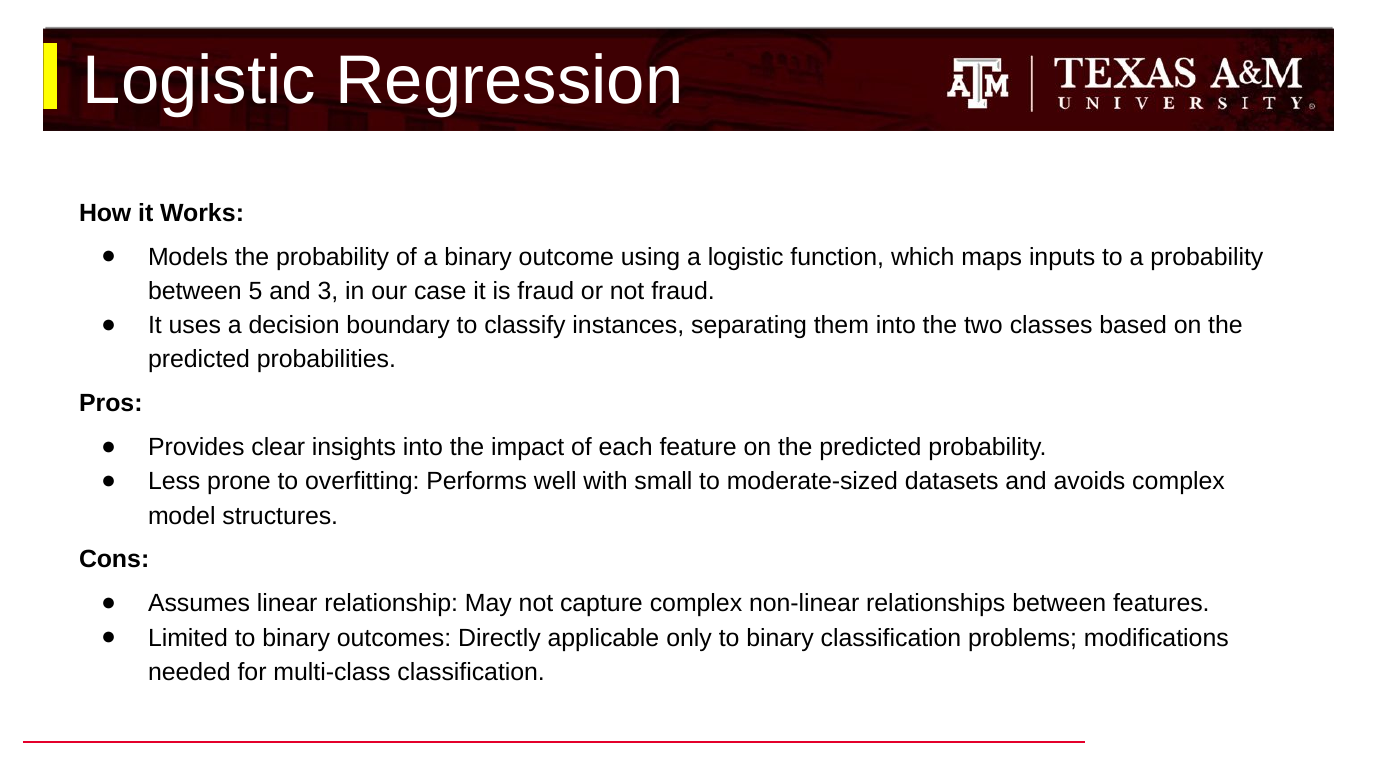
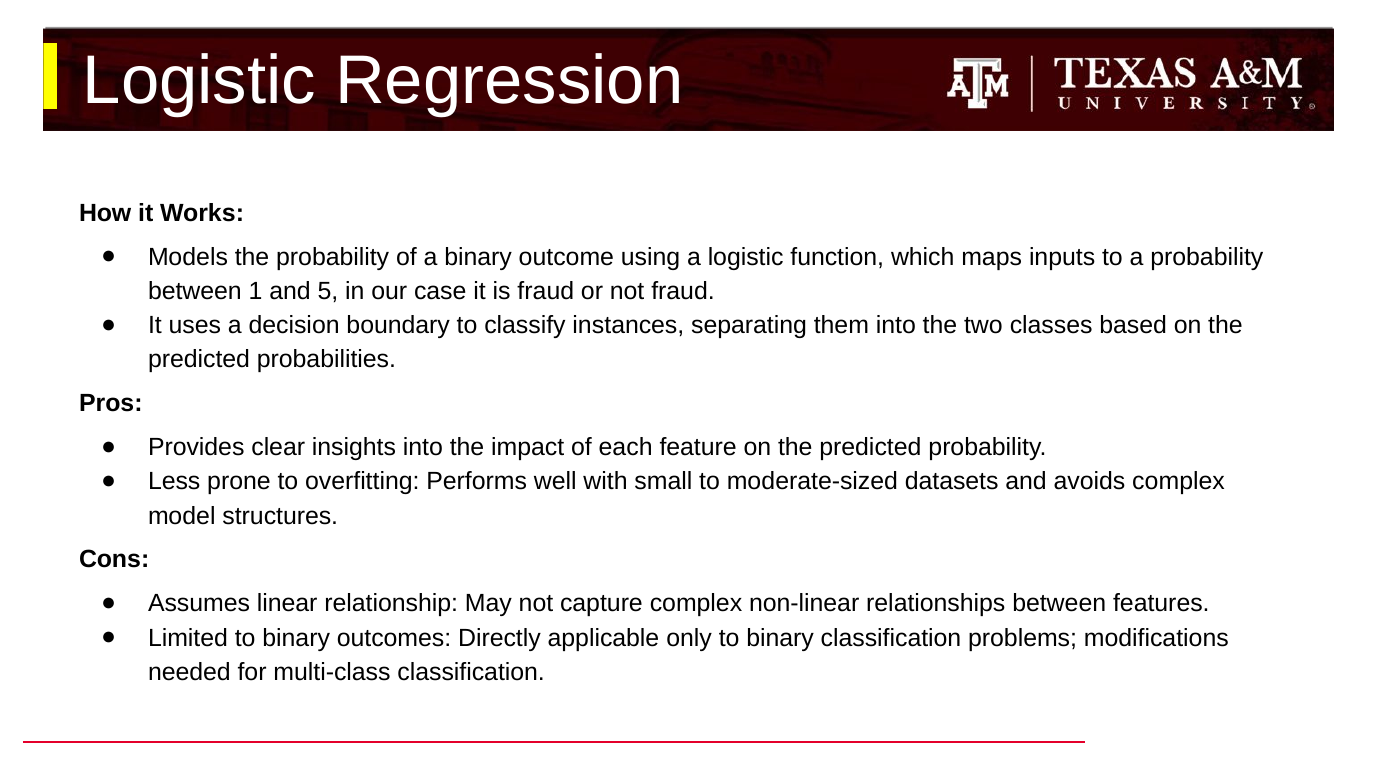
5: 5 -> 1 (256, 291)
3: 3 -> 5 (328, 291)
